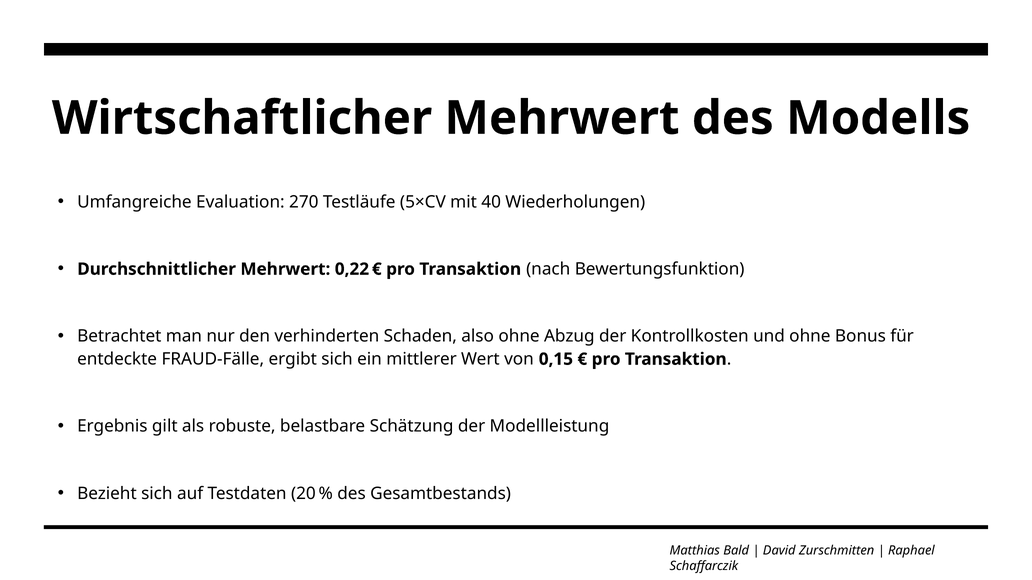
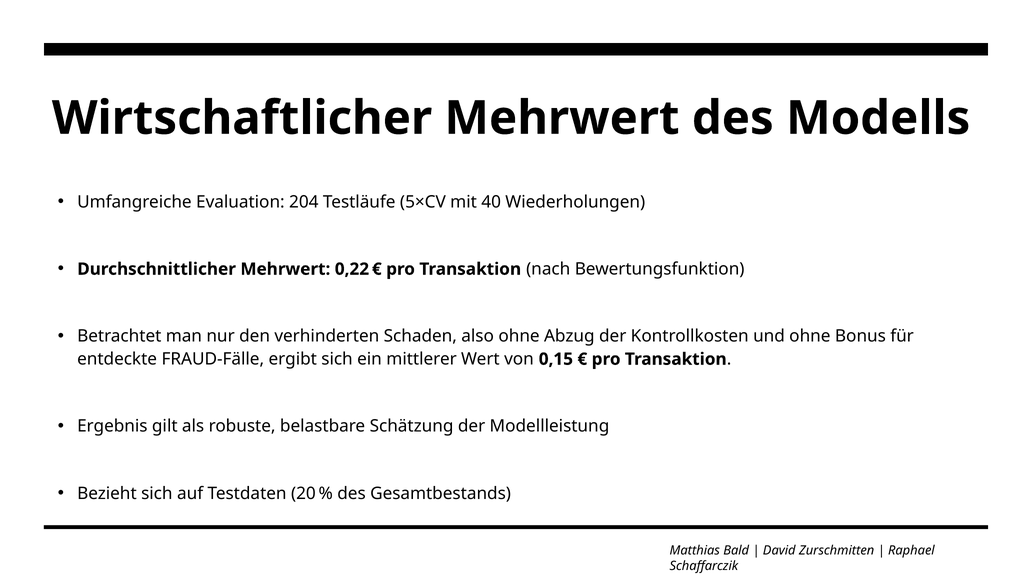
270: 270 -> 204 (304, 202)
